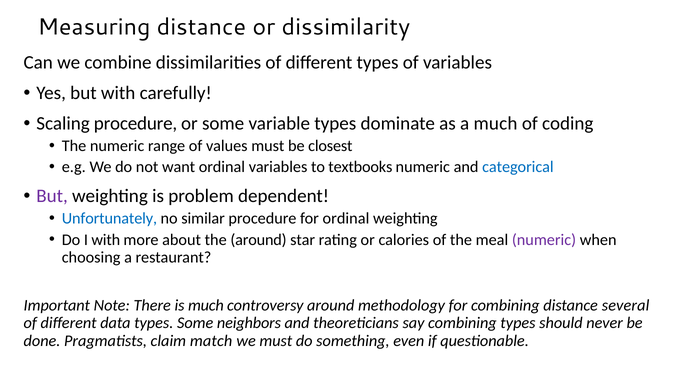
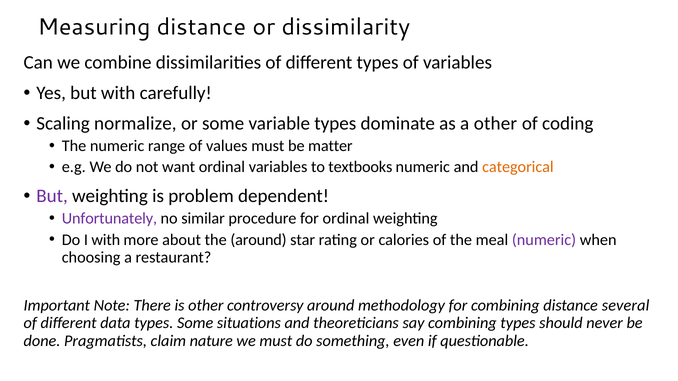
Scaling procedure: procedure -> normalize (135, 124)
a much: much -> other (495, 124)
closest: closest -> matter (330, 146)
categorical colour: blue -> orange (518, 167)
Unfortunately colour: blue -> purple (109, 219)
is much: much -> other (206, 306)
neighbors: neighbors -> situations (249, 323)
match: match -> nature (211, 341)
